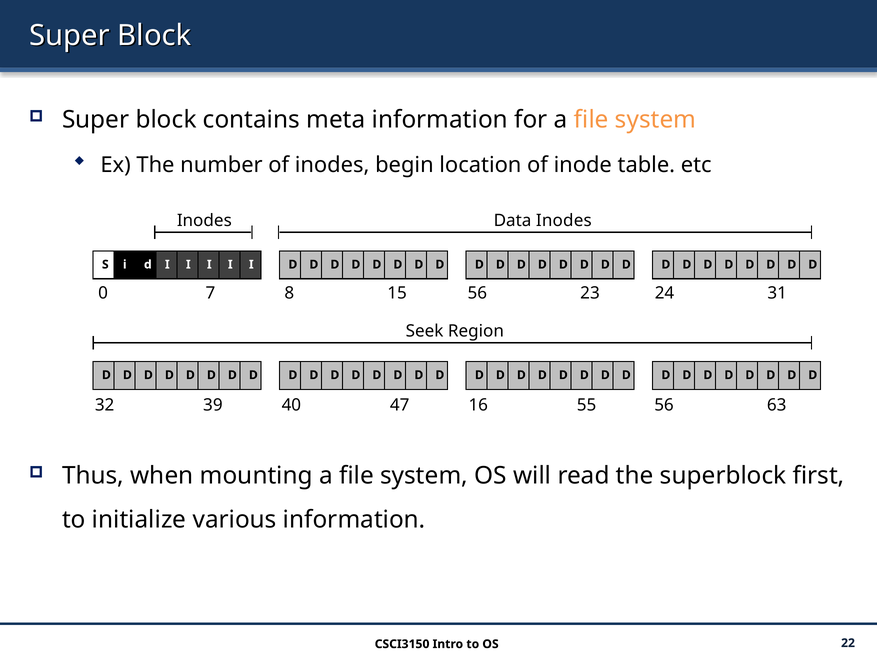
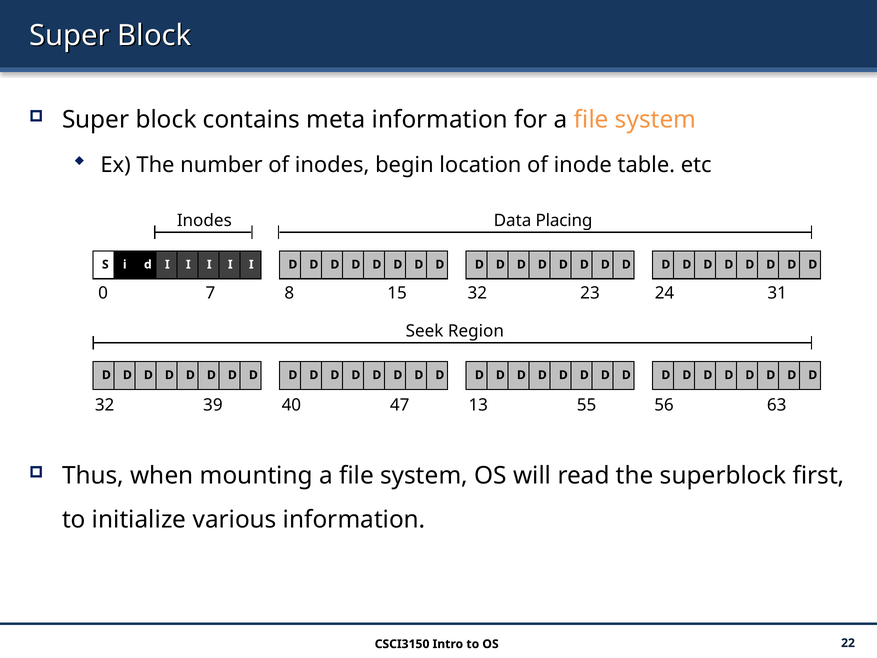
Data Inodes: Inodes -> Placing (564, 220)
15 56: 56 -> 32 (477, 293)
16: 16 -> 13 (478, 405)
